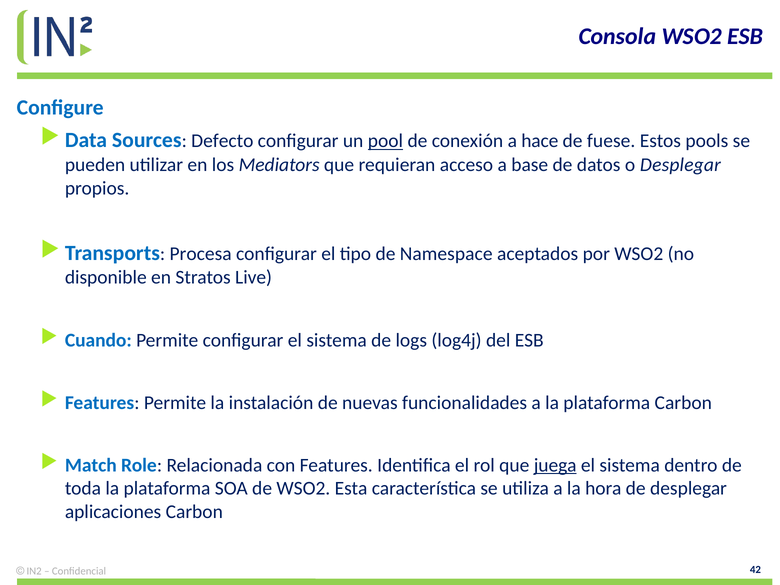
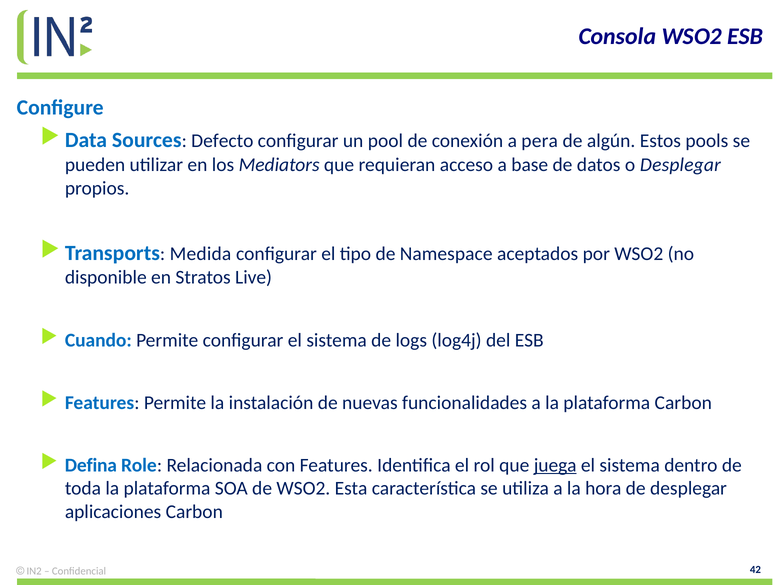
pool underline: present -> none (385, 141)
hace: hace -> pera (540, 141)
fuese: fuese -> algún (611, 141)
Procesa: Procesa -> Medida (201, 254)
Match: Match -> Defina (91, 465)
